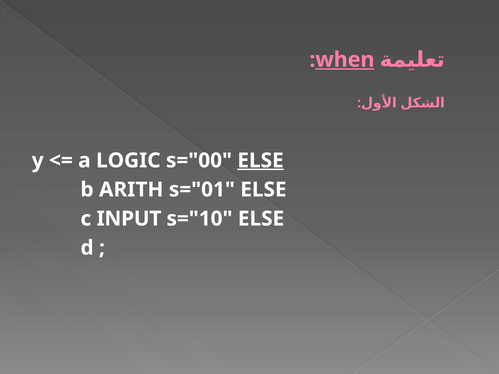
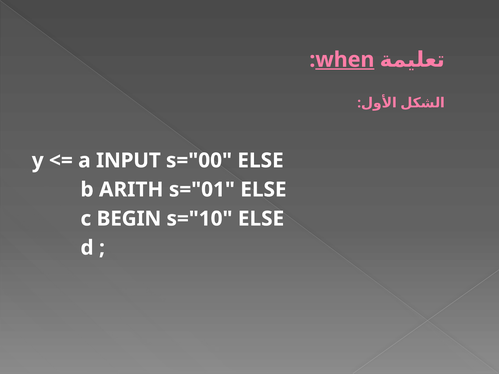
LOGIC: LOGIC -> INPUT (128, 161)
ELSE underline: present -> none (261, 161)
INPUT: INPUT -> BEGIN (129, 219)
